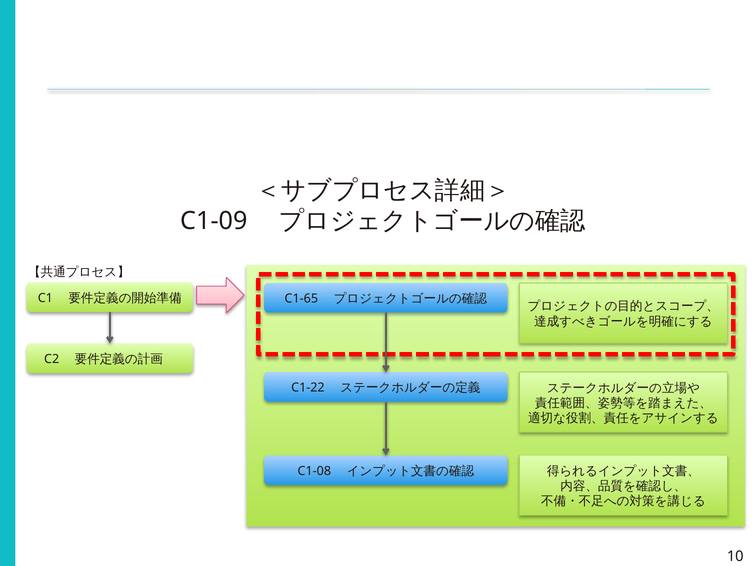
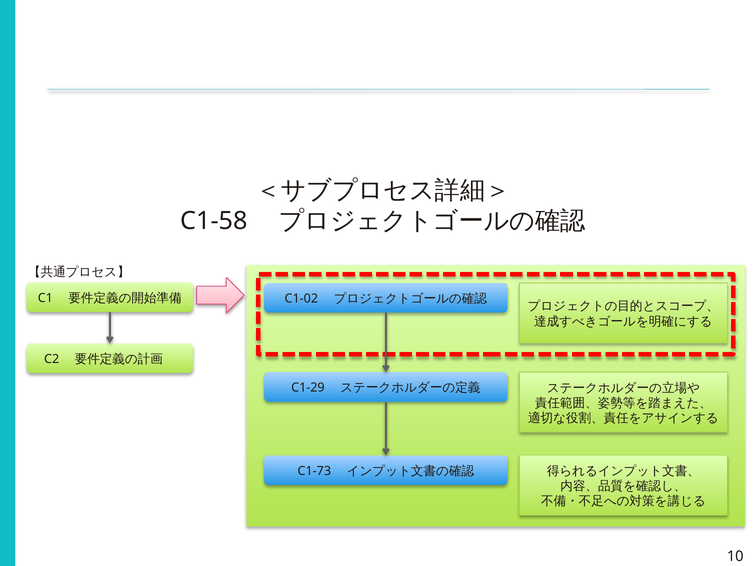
C1-09: C1-09 -> C1-58 (214, 221)
C1-65: C1-65 -> C1-02 (301, 298)
C1-22: C1-22 -> C1-29 (308, 387)
C1-08: C1-08 -> C1-73 (314, 471)
